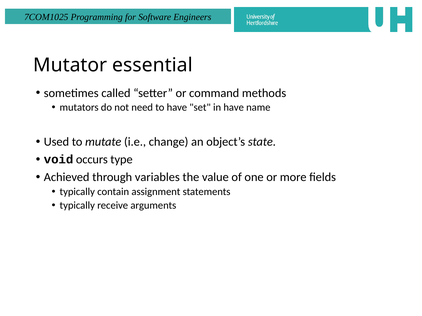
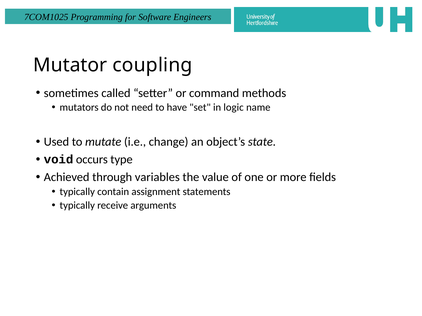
essential: essential -> coupling (152, 65)
in have: have -> logic (234, 108)
